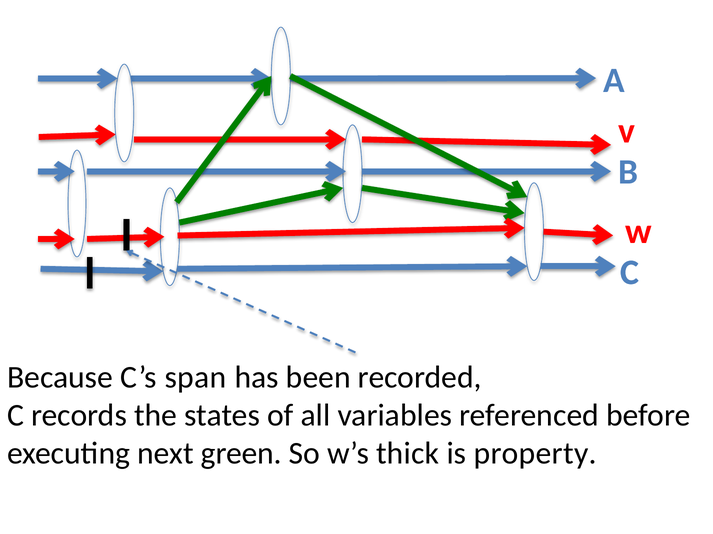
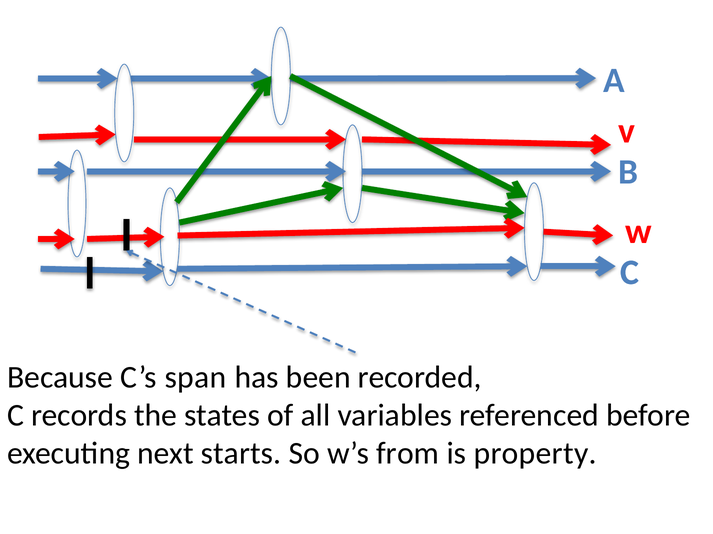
green: green -> starts (241, 454)
thick: thick -> from (408, 454)
